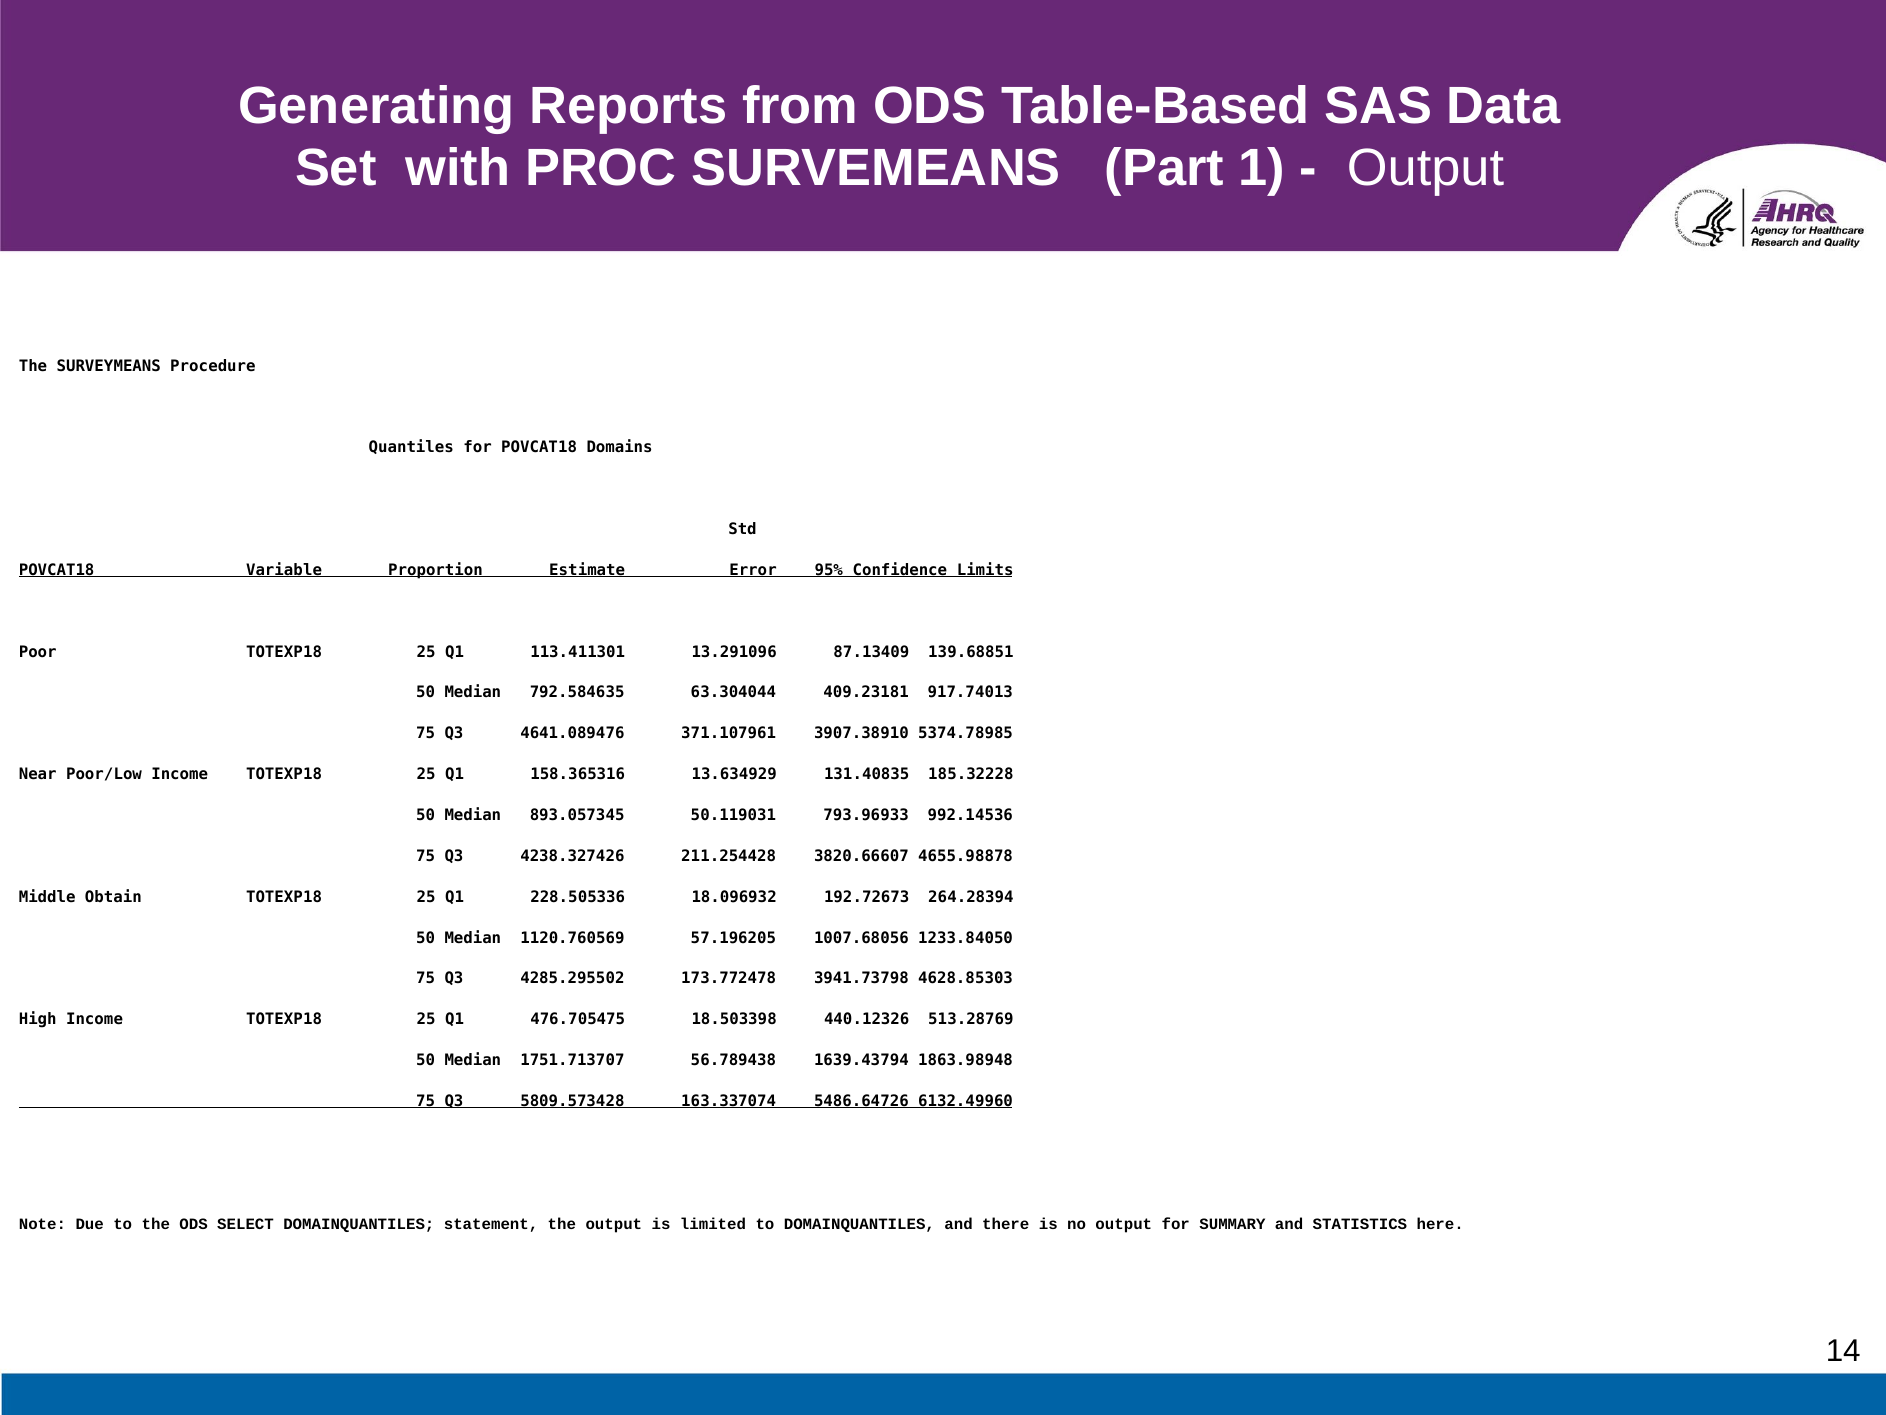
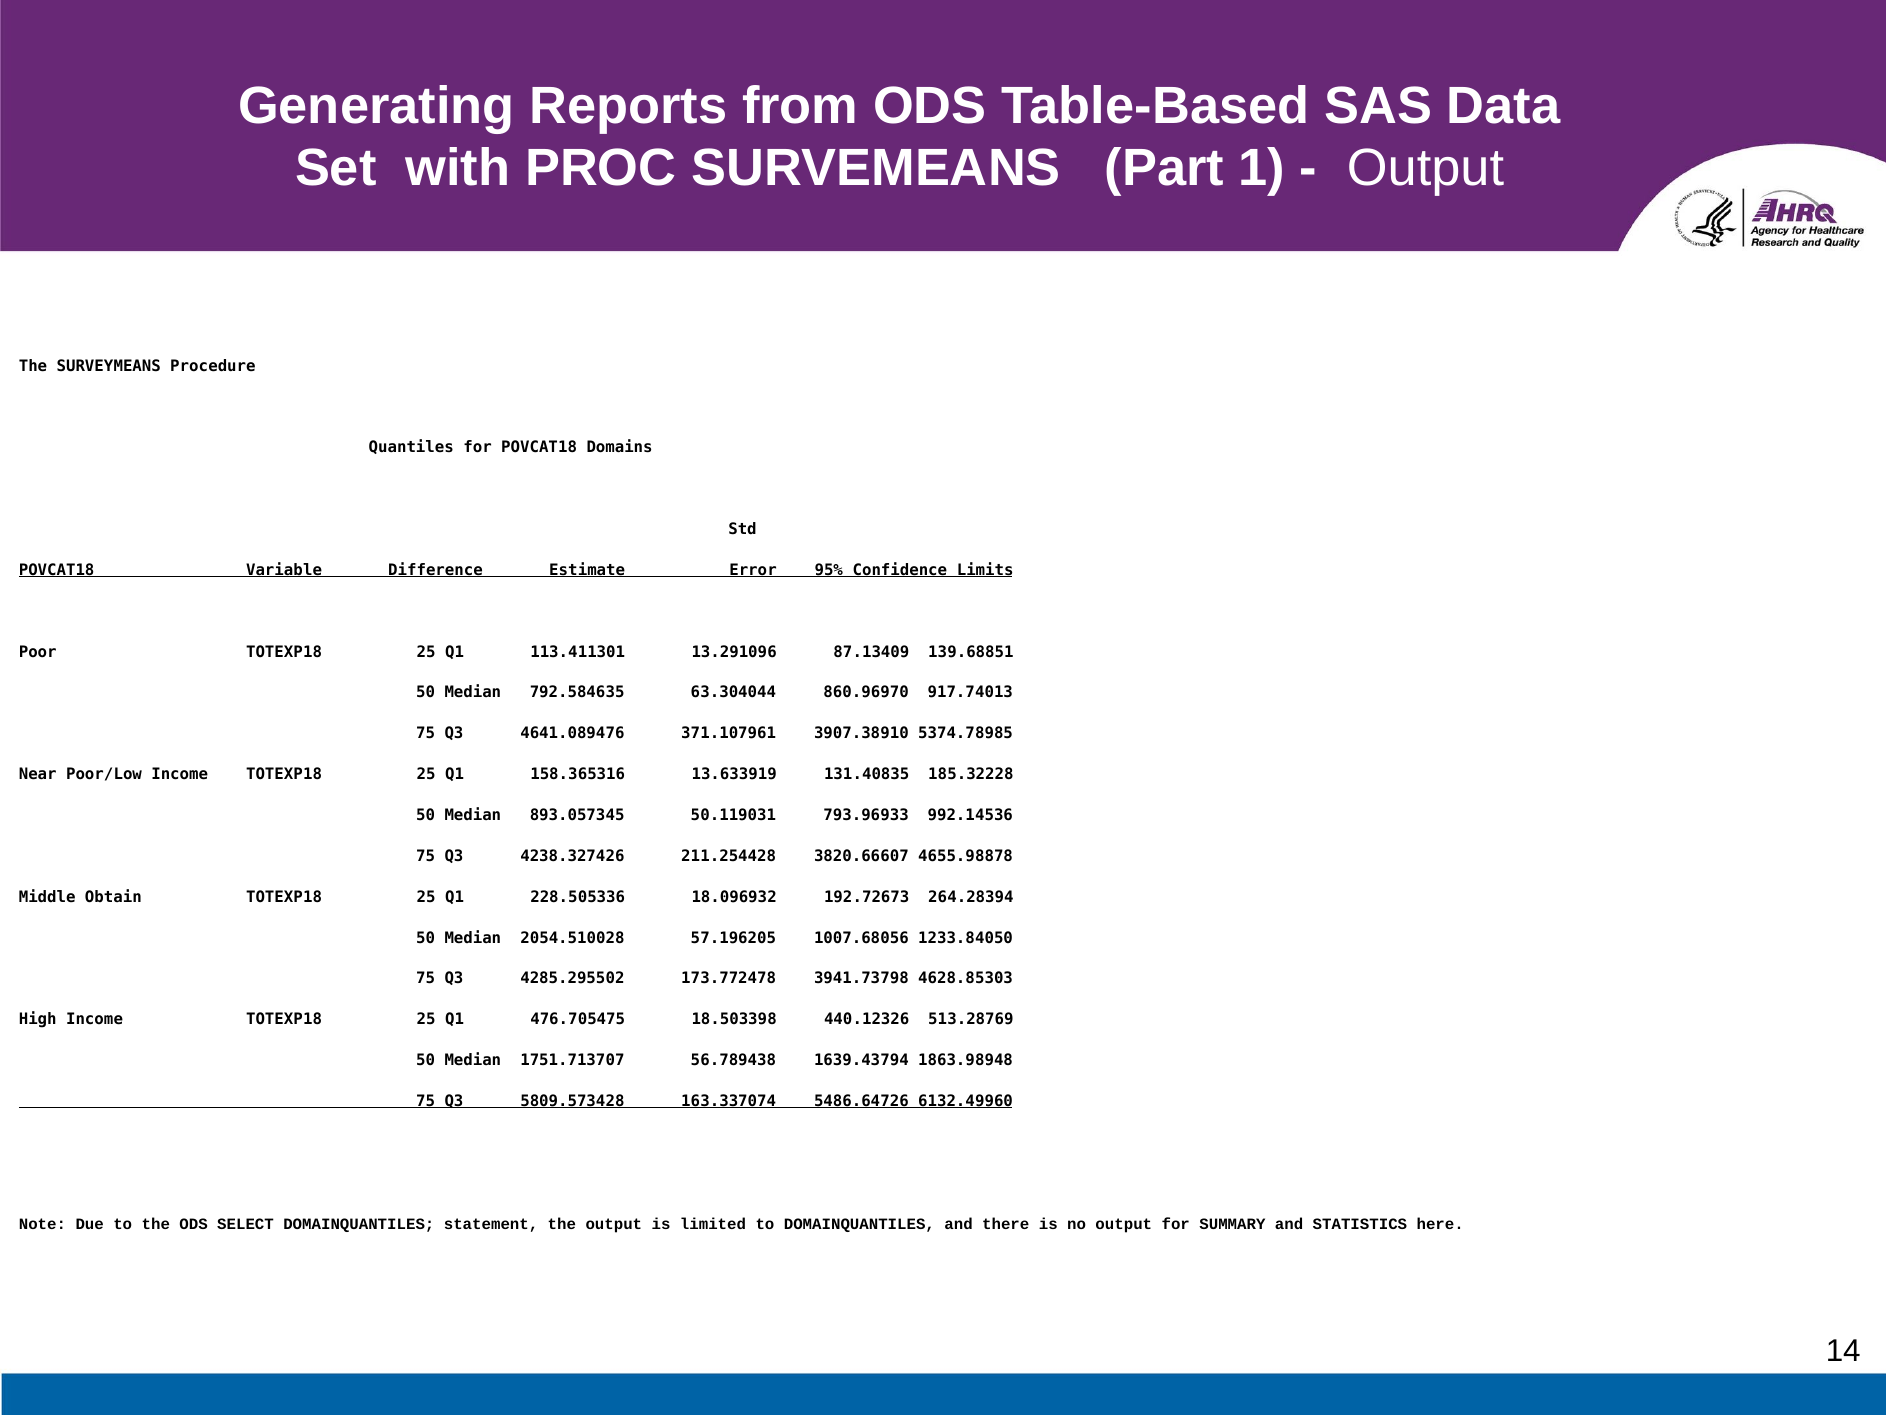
Proportion: Proportion -> Difference (435, 570)
409.23181: 409.23181 -> 860.96970 (866, 692)
13.634929: 13.634929 -> 13.633919 (734, 774)
1120.760569: 1120.760569 -> 2054.510028 (572, 938)
